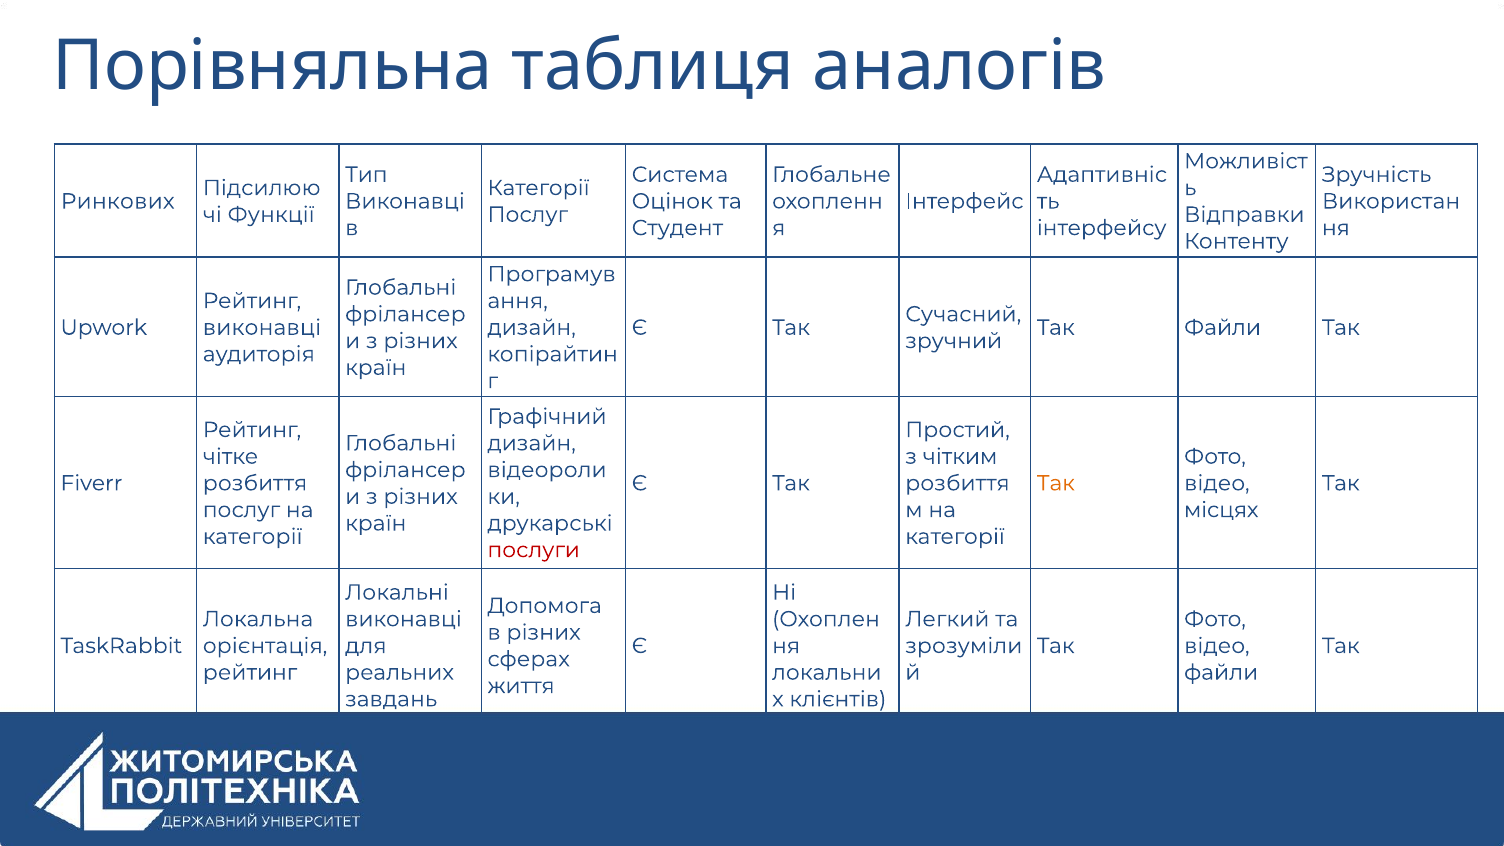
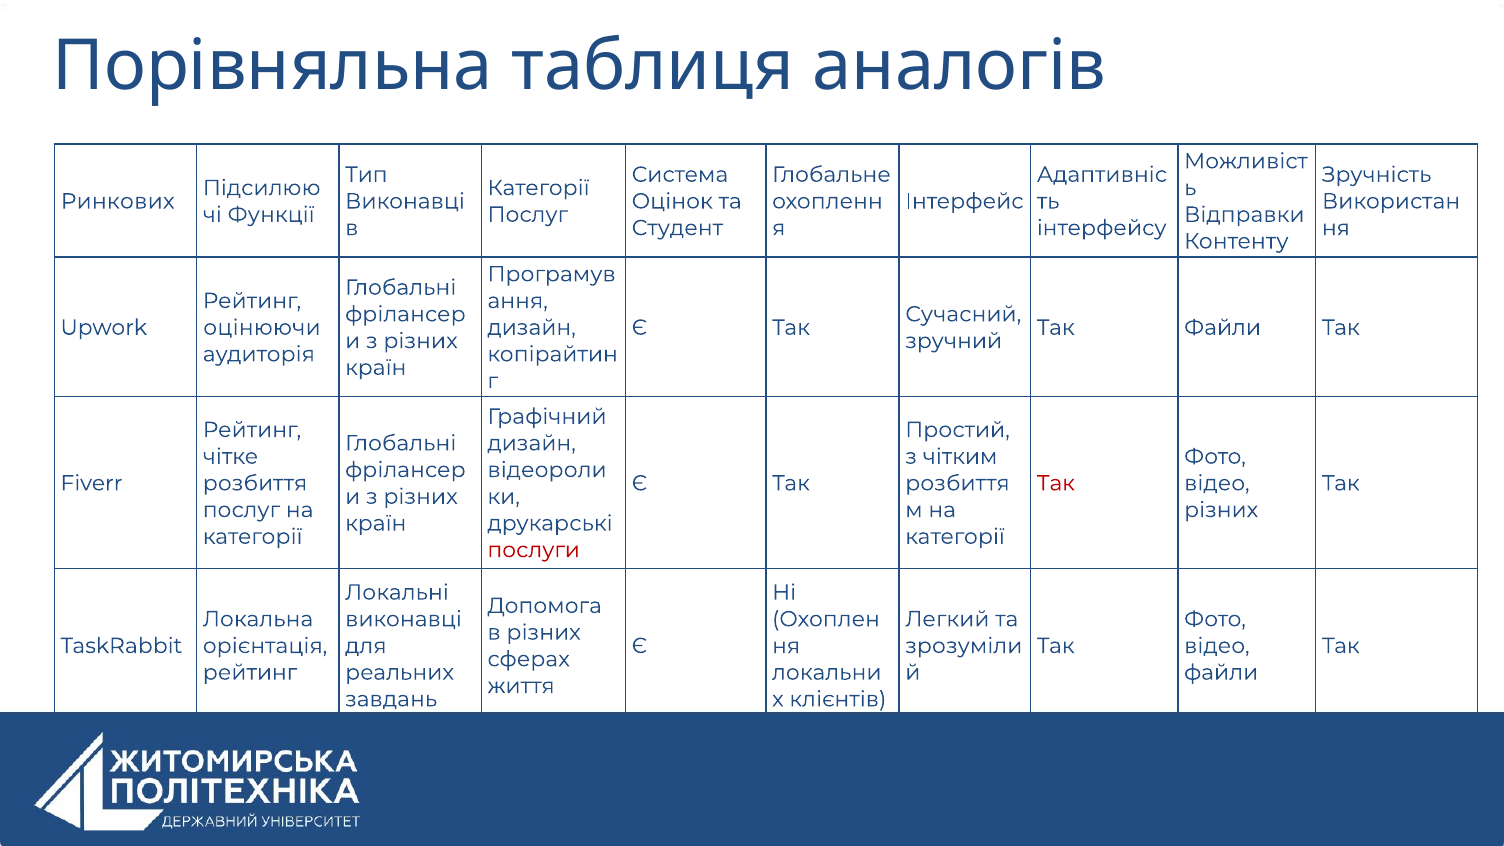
виконавці: виконавці -> оцінюючи (262, 328)
Так colour: orange -> red (1056, 483)
місцях: місцях -> різних (1221, 510)
